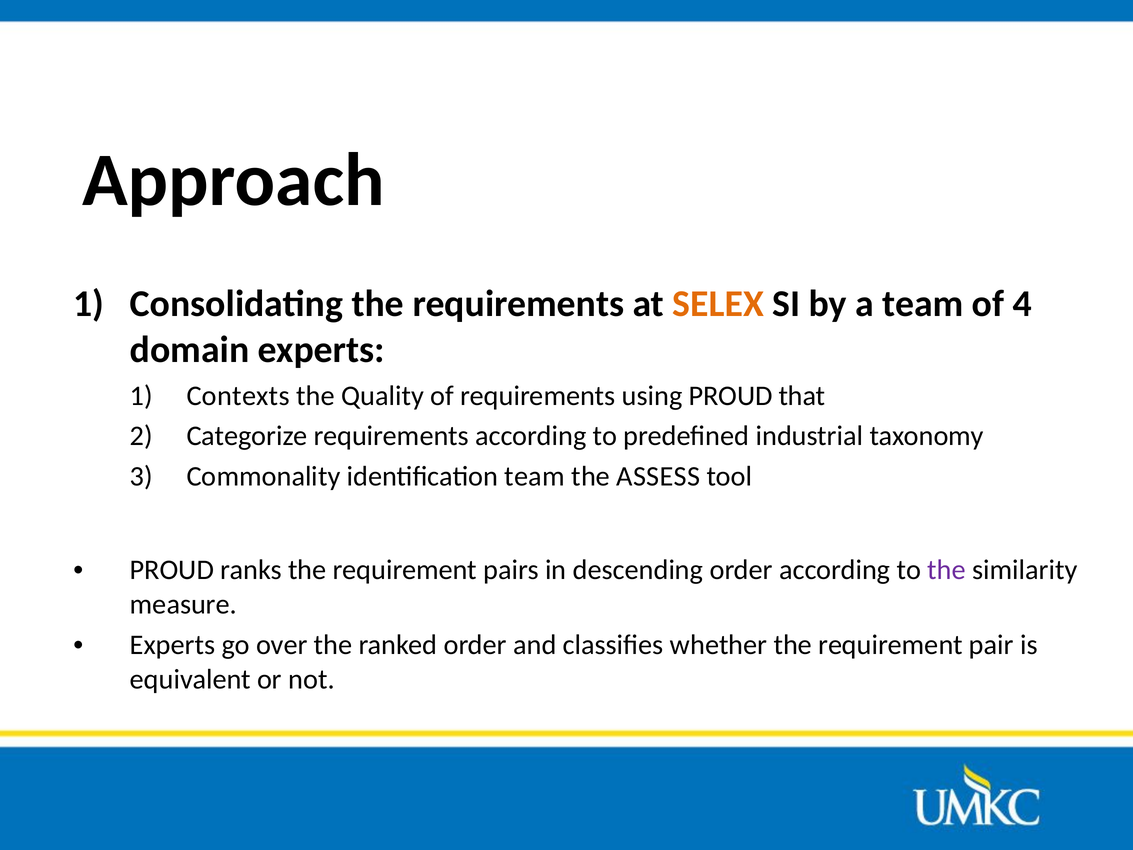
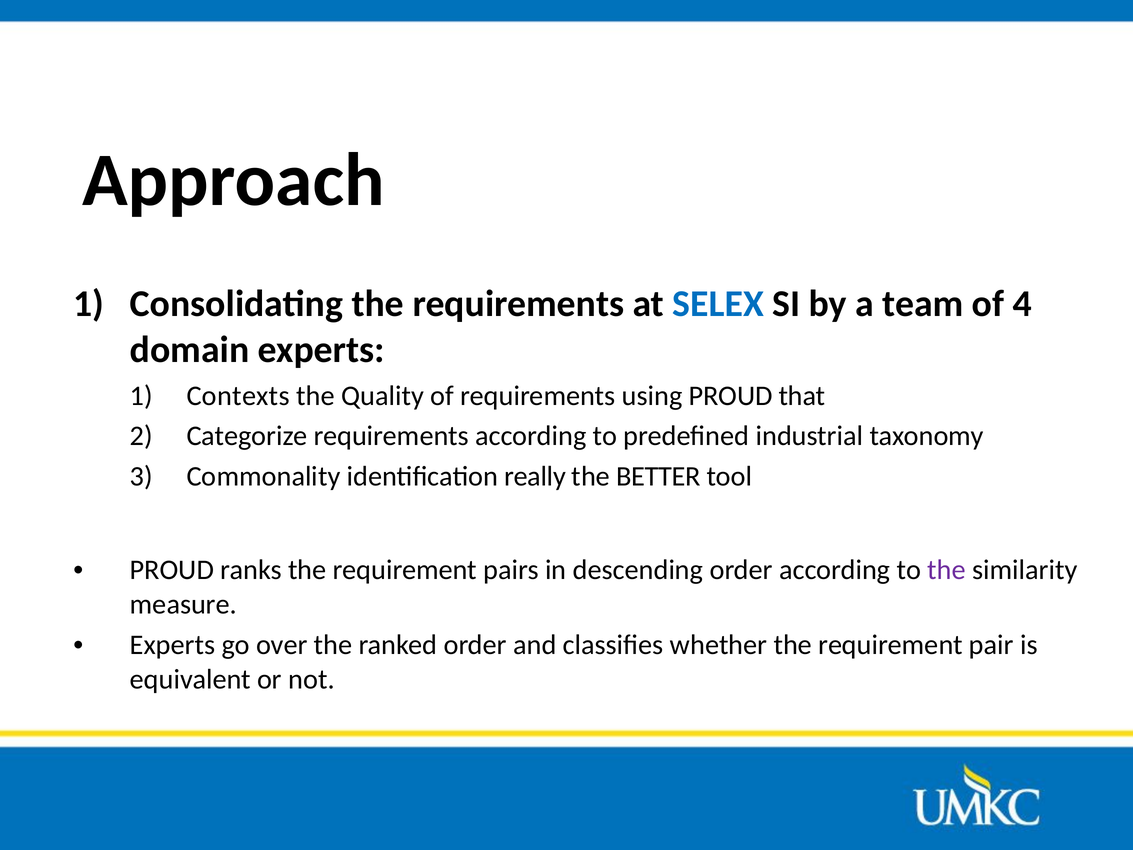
SELEX colour: orange -> blue (718, 303)
identification team: team -> really (535, 476)
ASSESS: ASSESS -> BETTER (658, 476)
